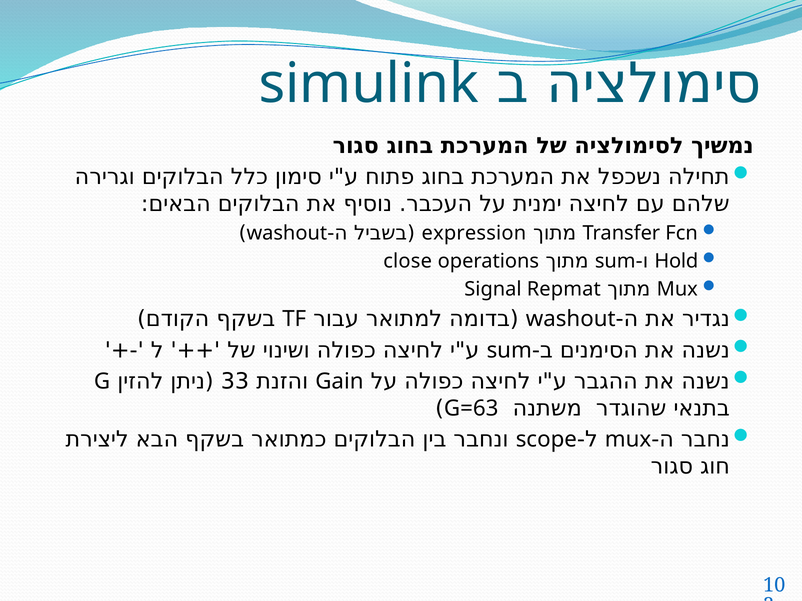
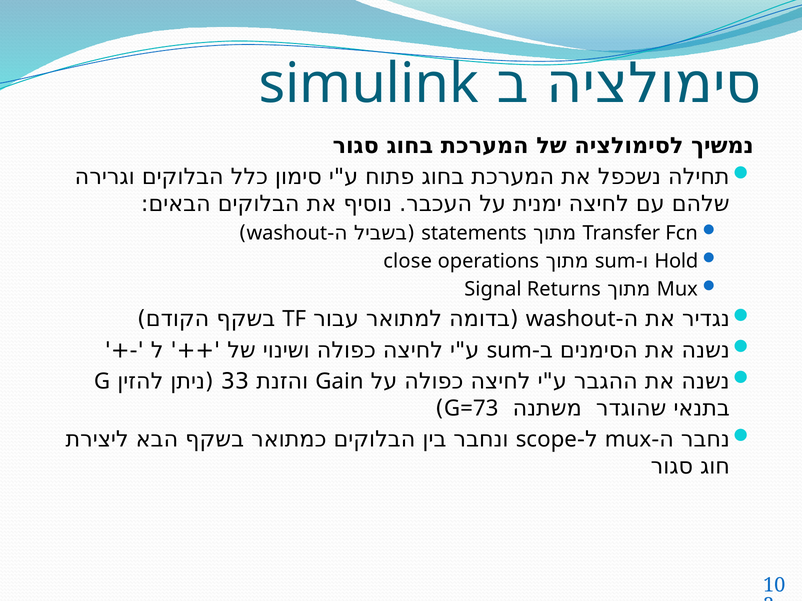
expression: expression -> statements (474, 233)
Repmat: Repmat -> Returns (564, 289)
G=63: G=63 -> G=73 (471, 409)
